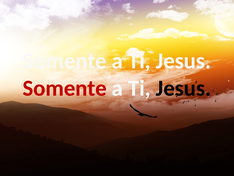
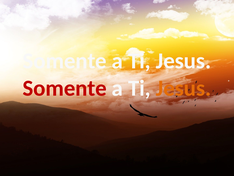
Jesus colour: black -> orange (183, 88)
